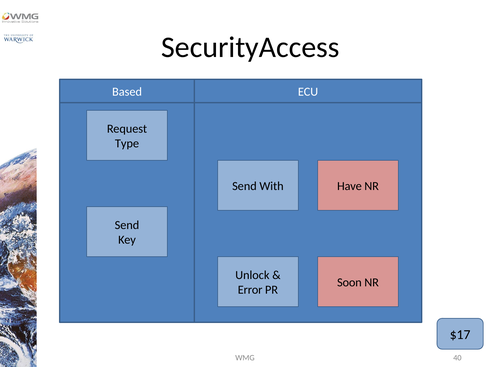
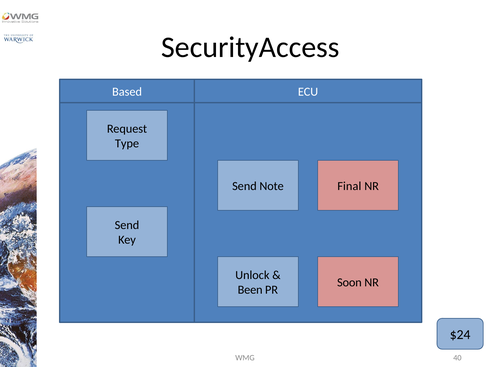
With: With -> Note (272, 186)
Have: Have -> Final (349, 186)
Error: Error -> Been (250, 290)
$17: $17 -> $24 (460, 334)
